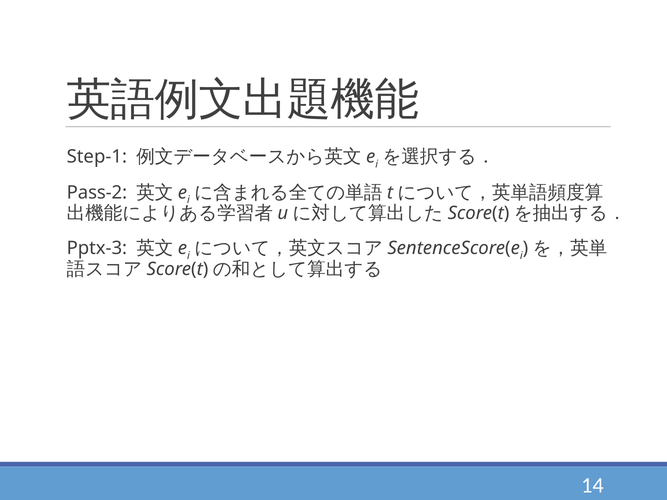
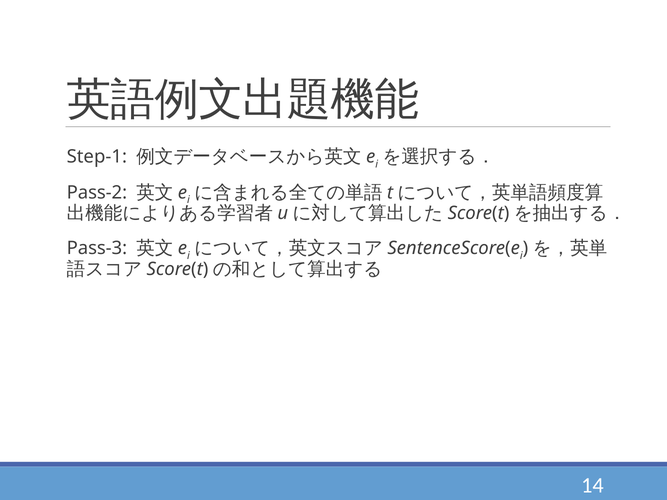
Pptx-3: Pptx-3 -> Pass-3 (97, 248)
